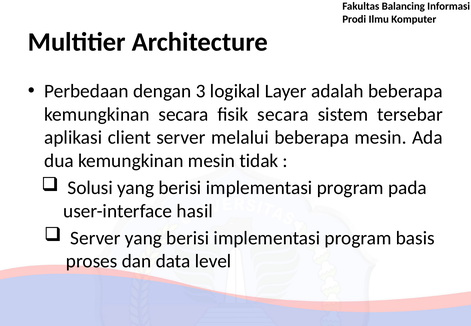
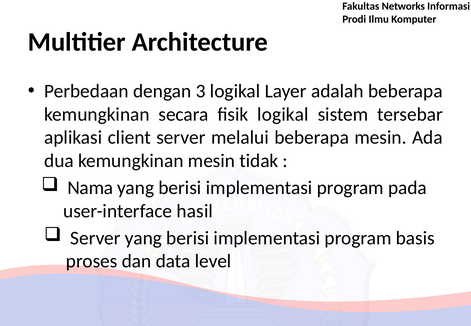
Balancing: Balancing -> Networks (403, 6)
fisik secara: secara -> logikal (283, 114)
Solusi: Solusi -> Nama (90, 188)
